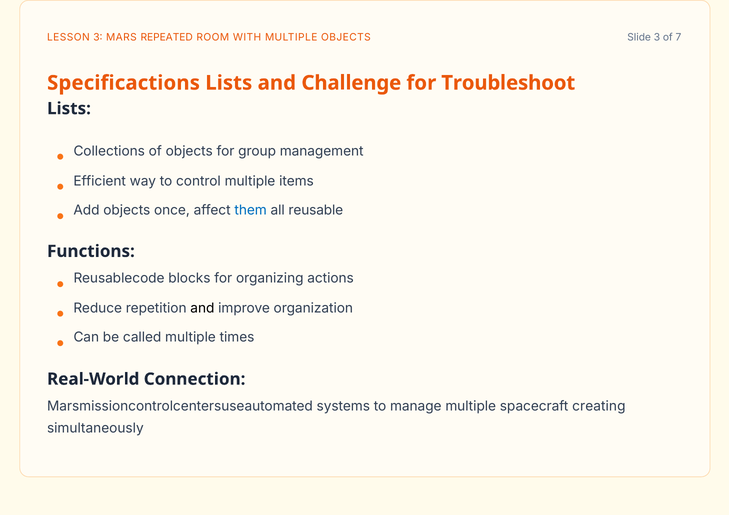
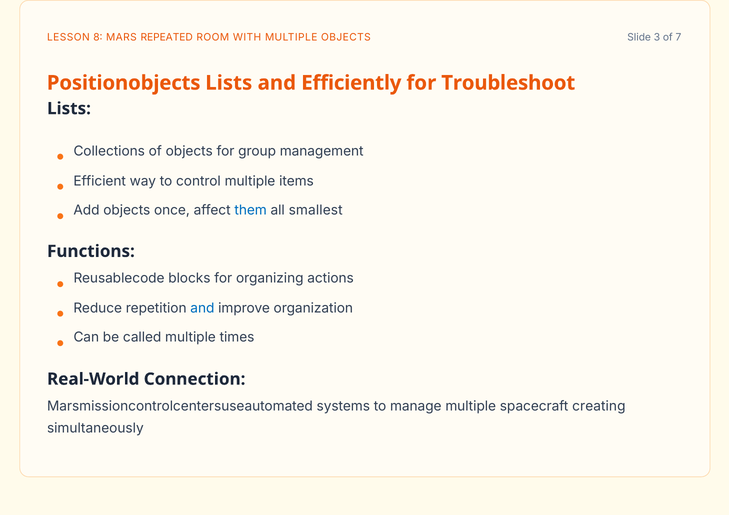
LESSON 3: 3 -> 8 (98, 37)
Specificactions: Specificactions -> Positionobjects (124, 83)
Challenge: Challenge -> Efficiently (351, 83)
reusable: reusable -> smallest (316, 210)
and colour: black -> blue (202, 308)
